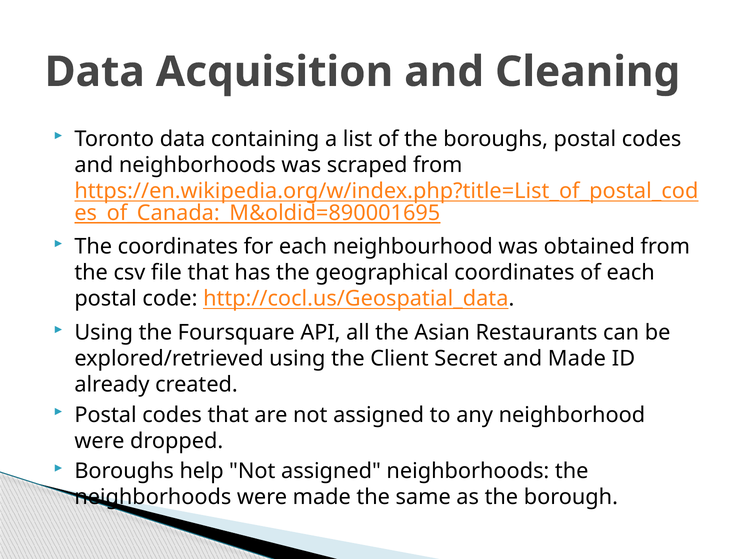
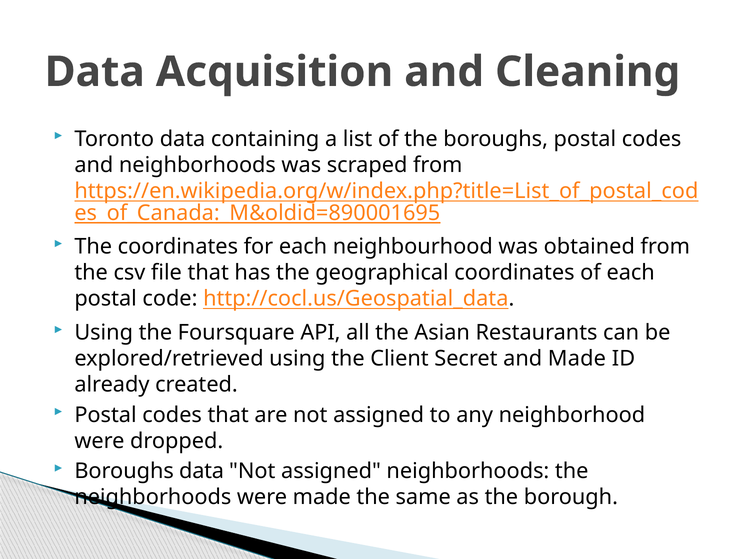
Boroughs help: help -> data (202, 471)
